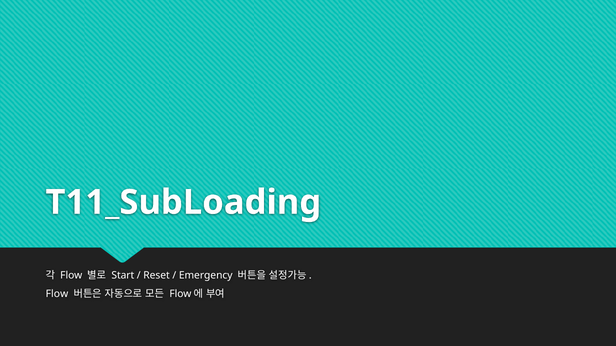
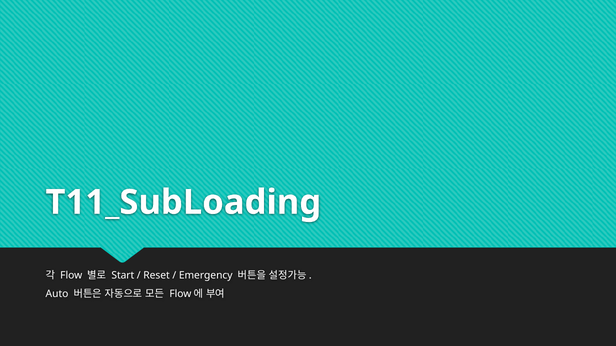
Flow: Flow -> Auto (57, 294)
